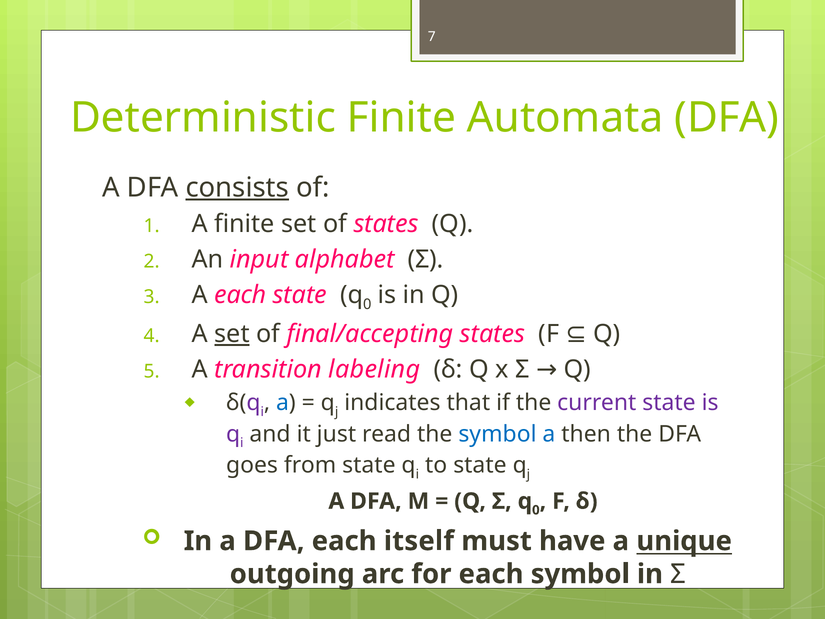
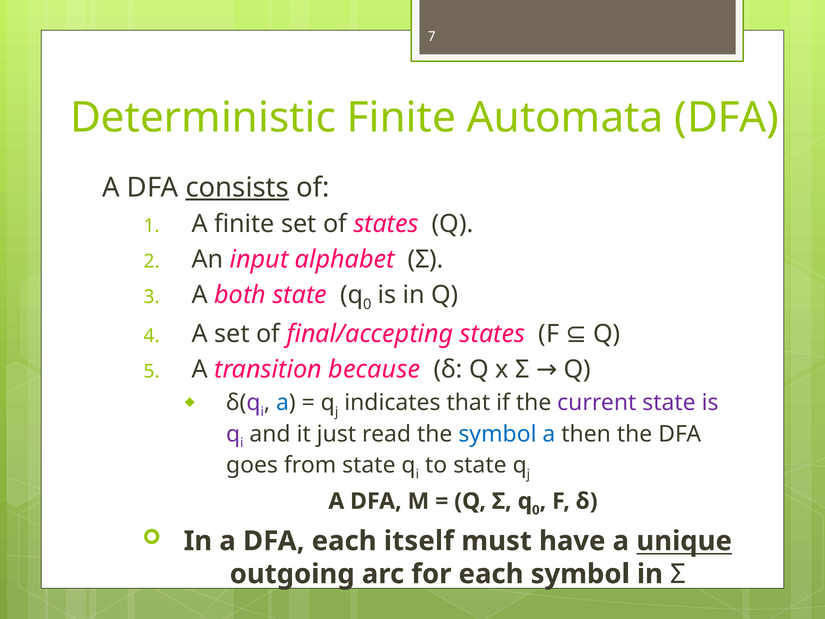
A each: each -> both (240, 295)
set underline: present -> none (232, 334)
labeling: labeling -> because (374, 369)
